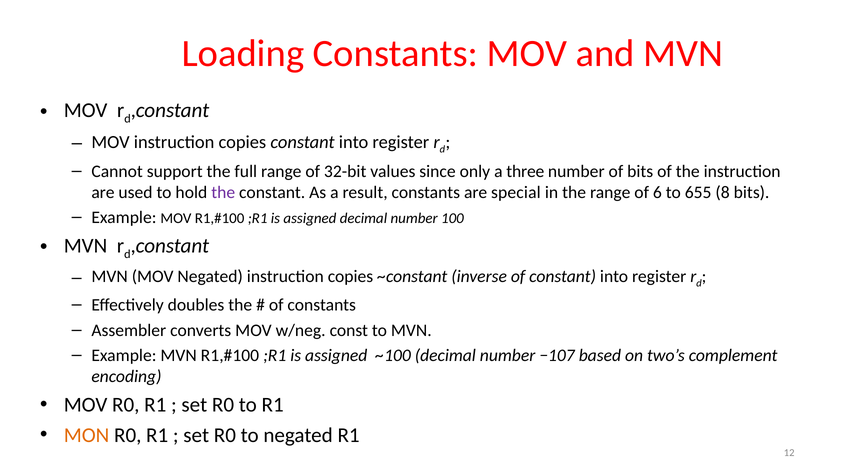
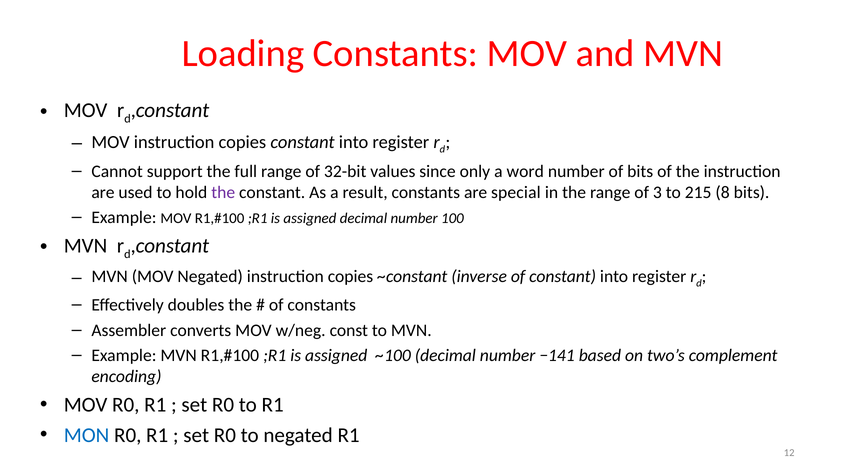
three: three -> word (525, 171)
6: 6 -> 3 (657, 192)
655: 655 -> 215 (698, 192)
−107: −107 -> −141 (557, 356)
MON colour: orange -> blue (87, 435)
